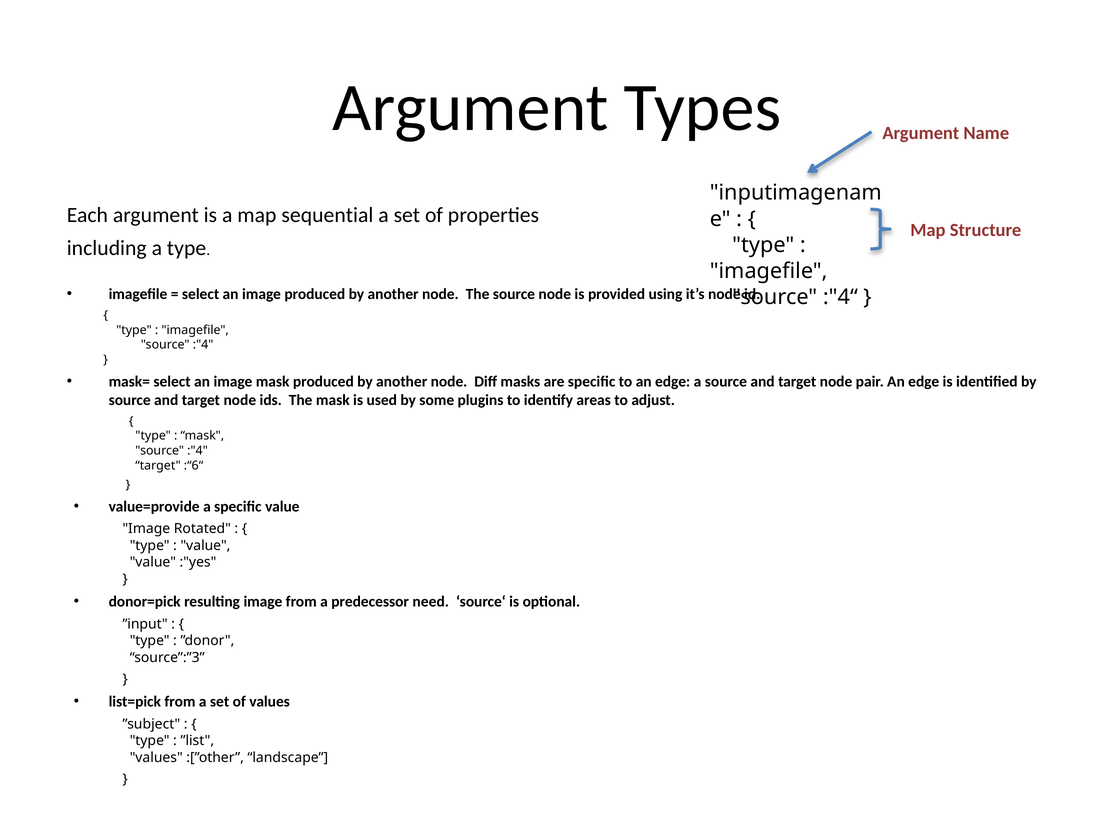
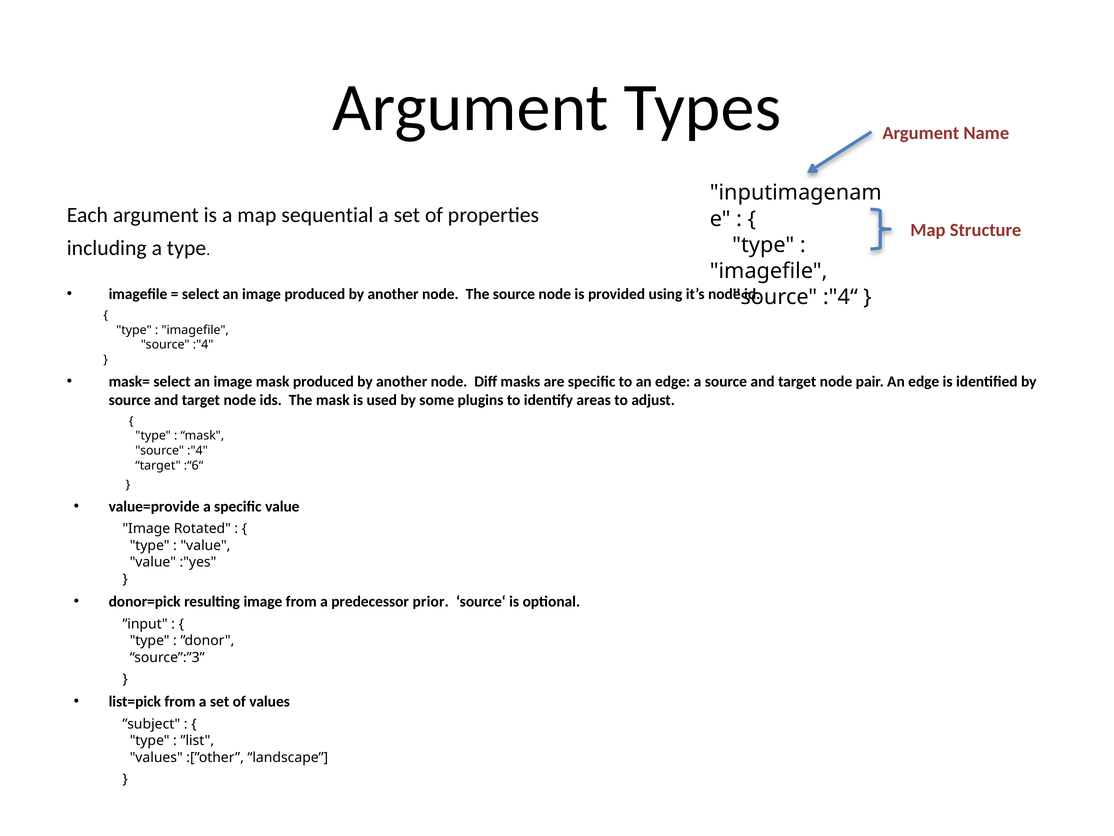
need: need -> prior (431, 601)
